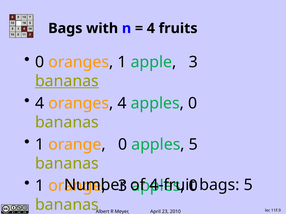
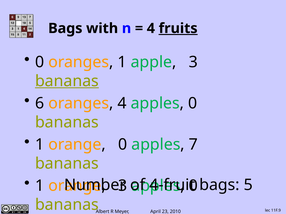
fruits underline: none -> present (178, 28)
4: 4 -> 6 (40, 103)
apples 5: 5 -> 7 (193, 145)
